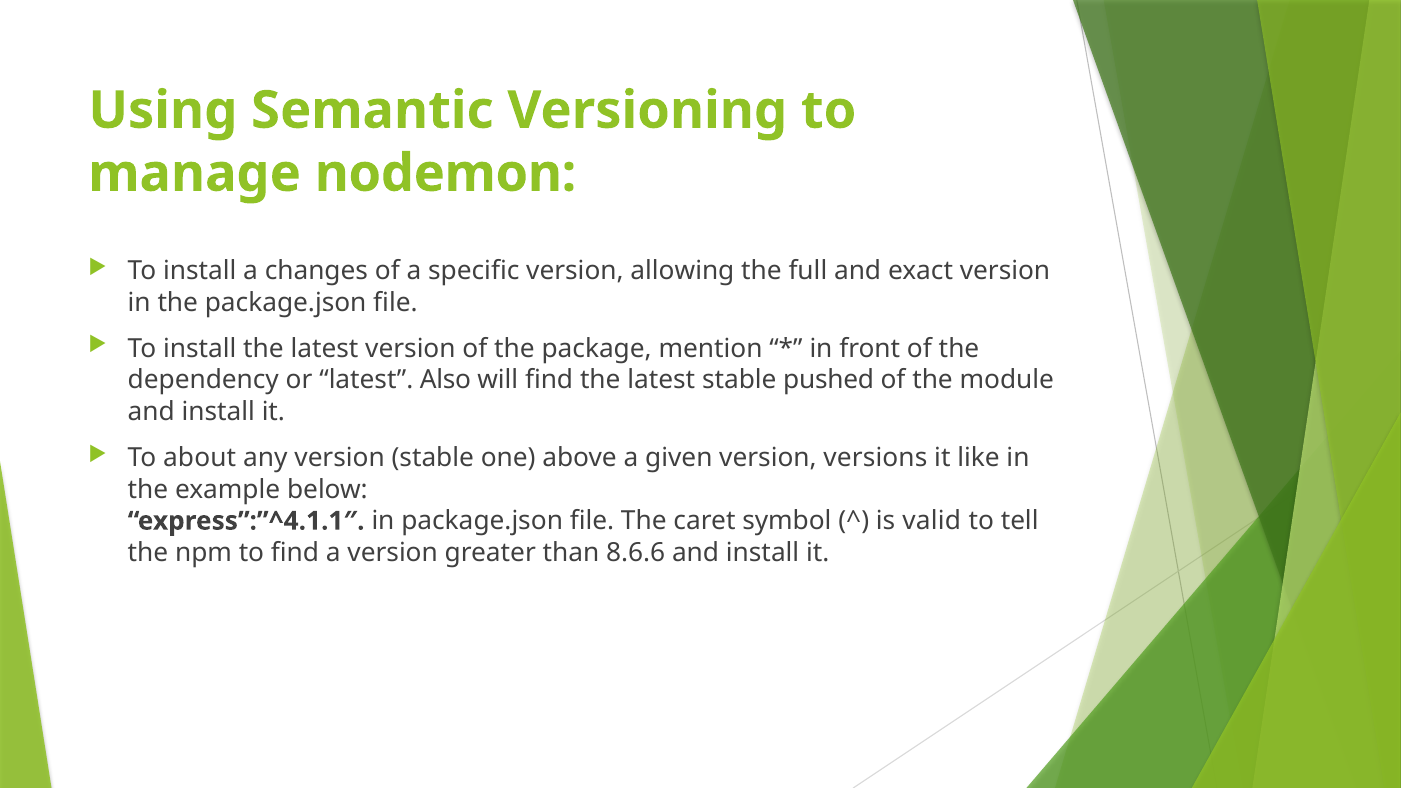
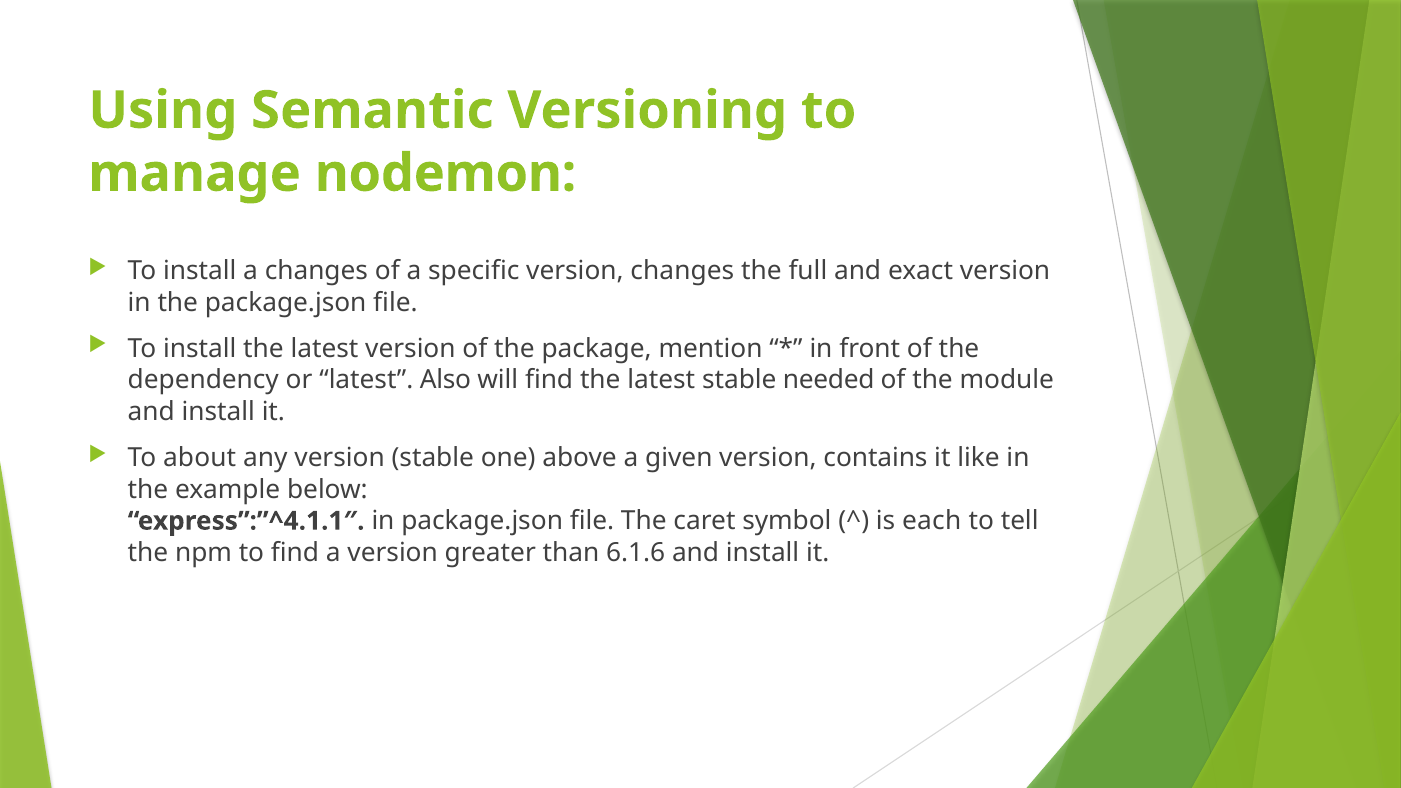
version allowing: allowing -> changes (682, 271)
pushed: pushed -> needed (829, 380)
versions: versions -> contains (876, 458)
valid: valid -> each (932, 521)
8.6.6: 8.6.6 -> 6.1.6 (636, 553)
